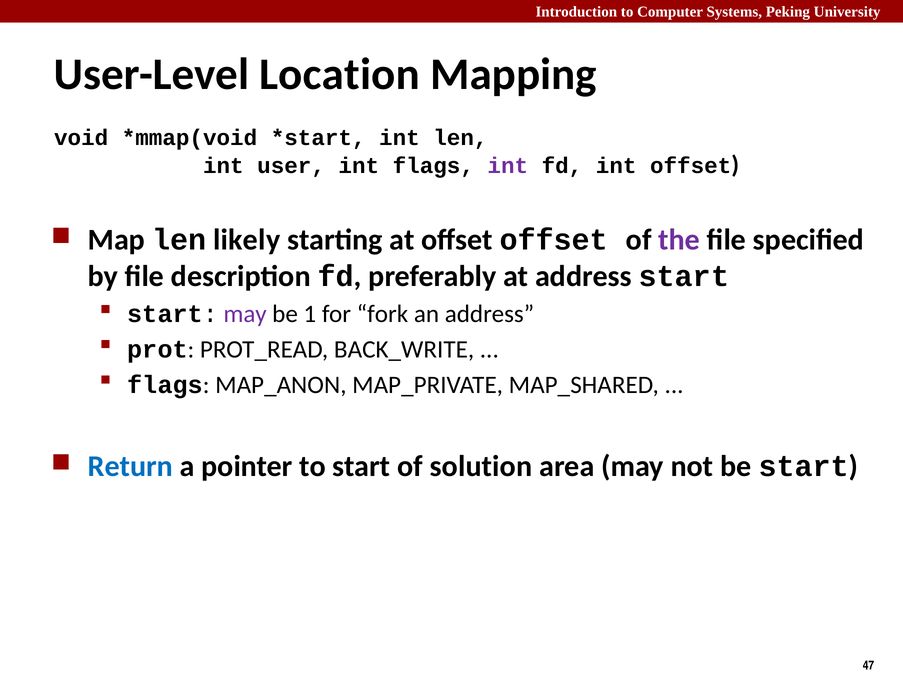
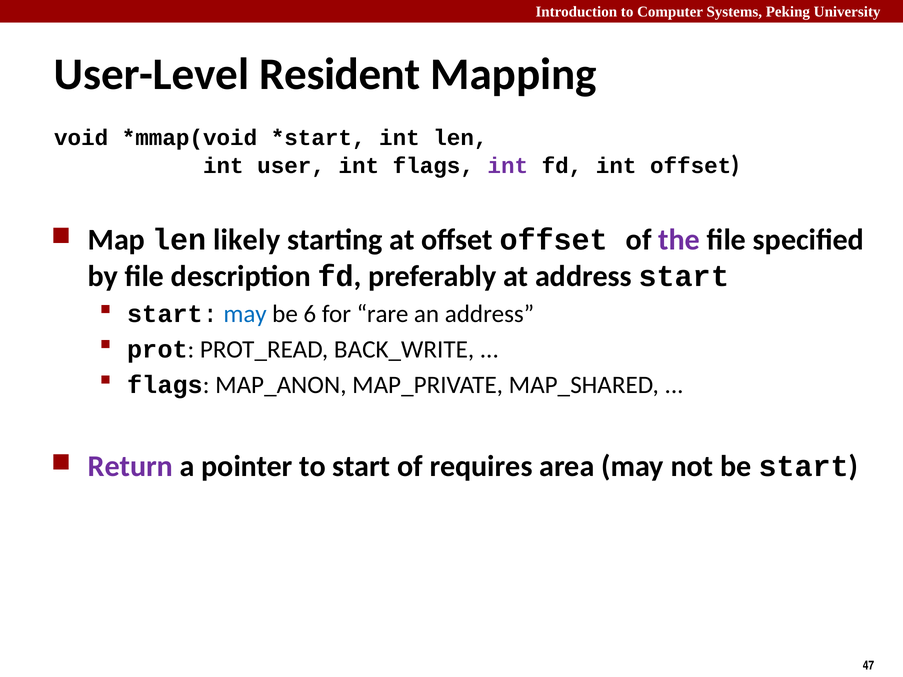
Location: Location -> Resident (340, 74)
may colour: purple -> blue (245, 314)
1: 1 -> 6 (310, 314)
fork: fork -> rare (383, 314)
Return colour: blue -> purple (130, 467)
solution: solution -> requires (481, 467)
